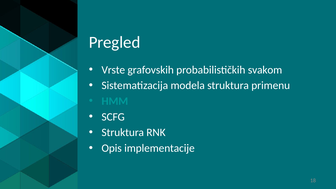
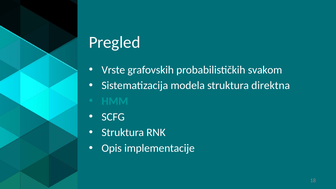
primenu: primenu -> direktna (271, 86)
